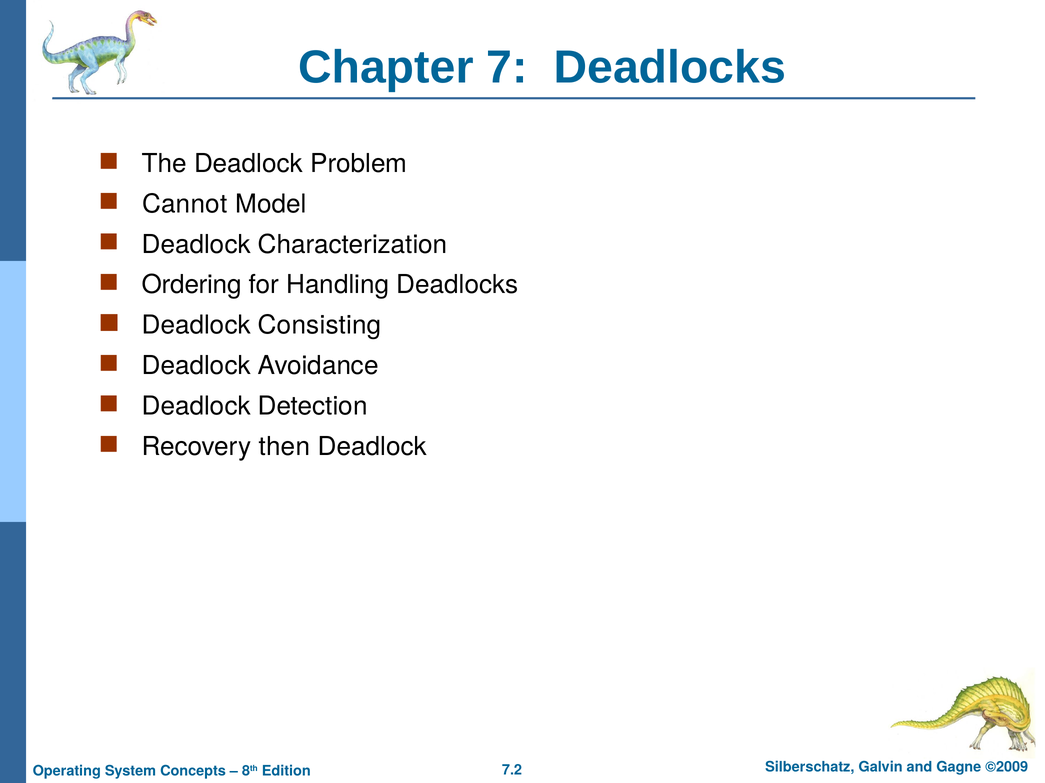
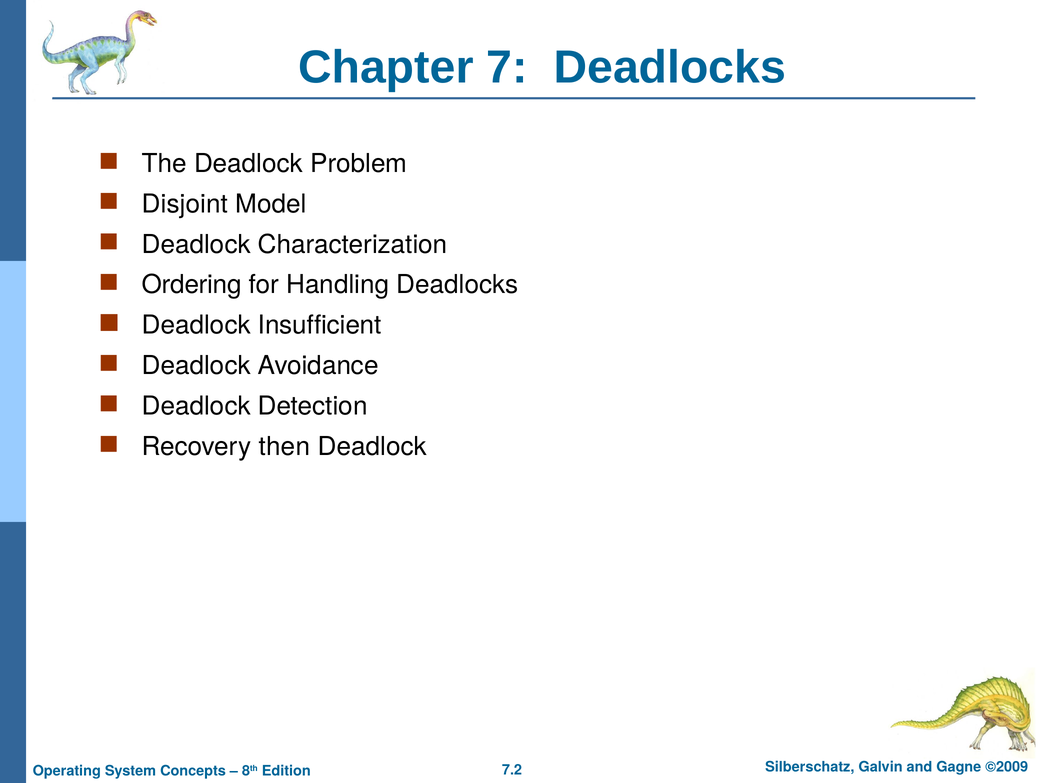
Cannot: Cannot -> Disjoint (185, 204)
Consisting: Consisting -> Insufficient (320, 326)
